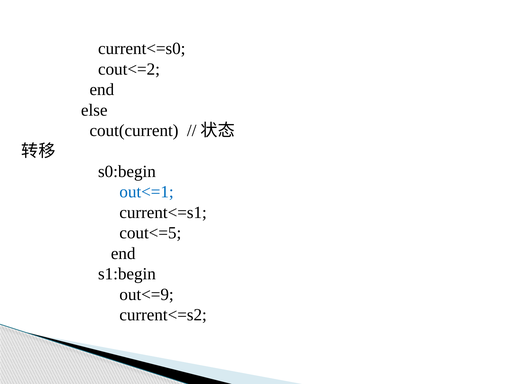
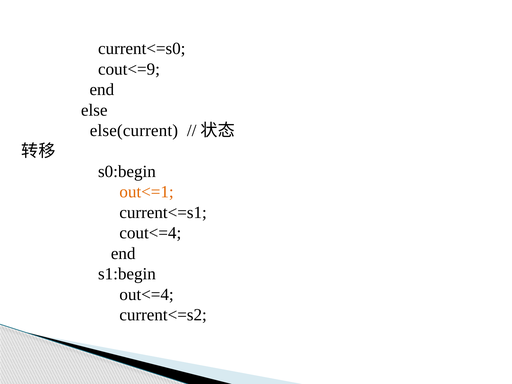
cout<=2: cout<=2 -> cout<=9 (129, 69)
cout(current: cout(current -> else(current (134, 131)
out<=1 colour: blue -> orange (147, 192)
cout<=5: cout<=5 -> cout<=4 (150, 233)
out<=9: out<=9 -> out<=4 (147, 294)
